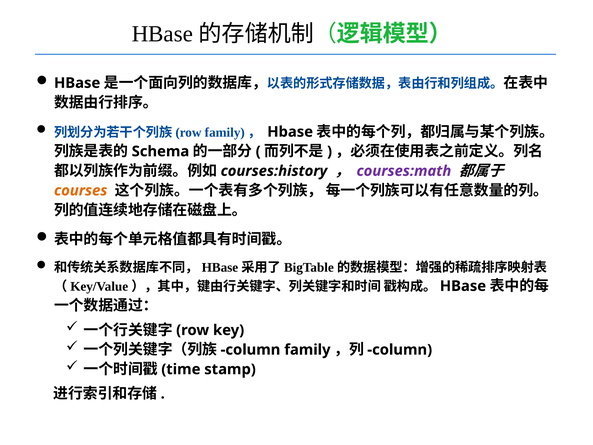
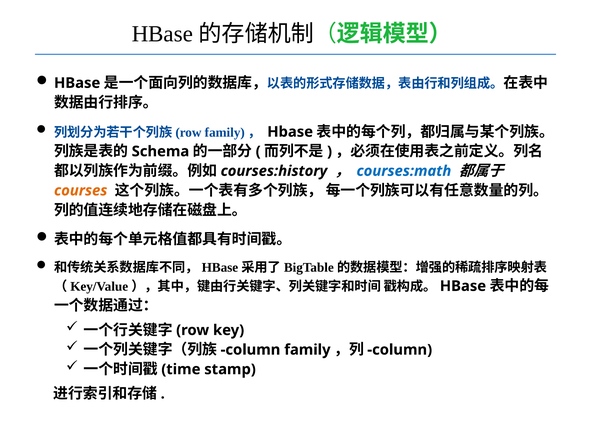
courses:math colour: purple -> blue (404, 171)
